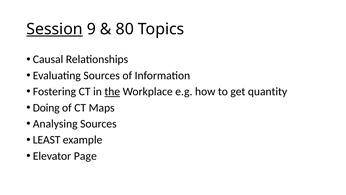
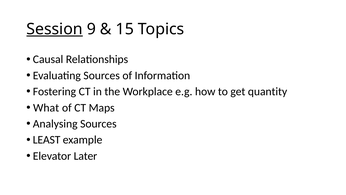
80: 80 -> 15 (125, 29)
the underline: present -> none (112, 91)
Doing: Doing -> What (46, 107)
Page: Page -> Later (85, 156)
